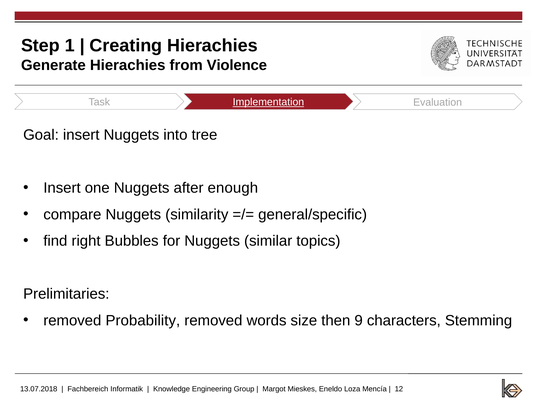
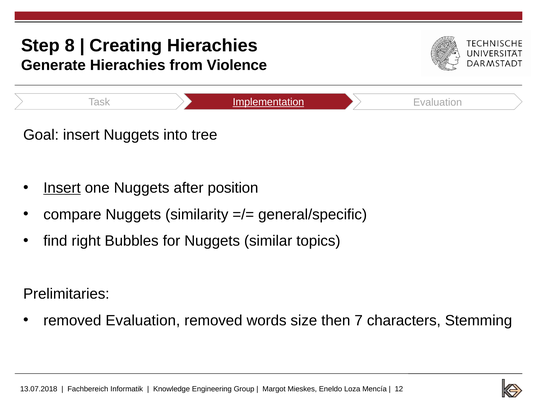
1: 1 -> 8 (70, 46)
Insert underline: none -> present (62, 188)
enough: enough -> position (233, 188)
removed Probability: Probability -> Evaluation (143, 320)
9: 9 -> 7 (359, 320)
